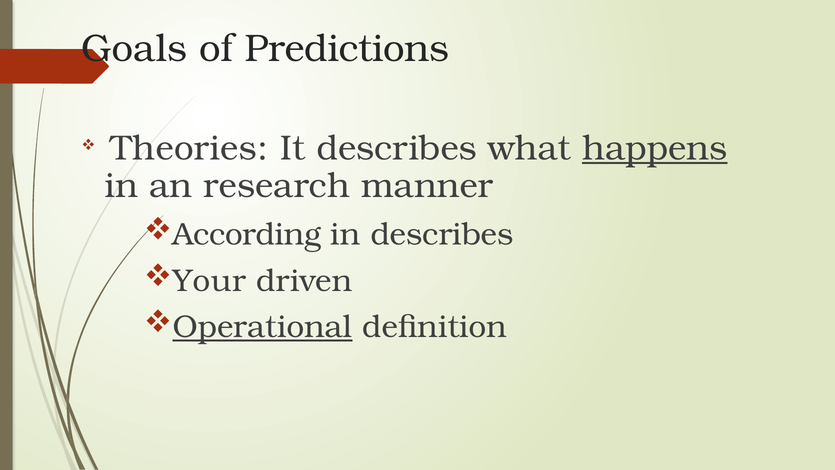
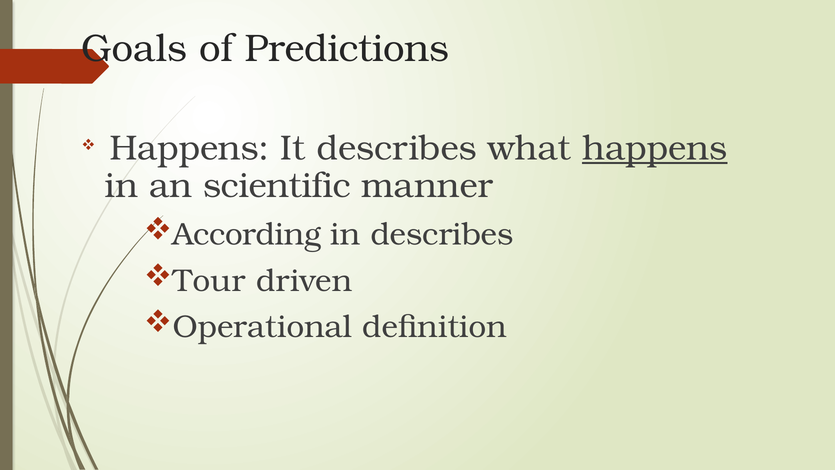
Theories: Theories -> Happens (190, 148)
research: research -> scientific (277, 186)
Your: Your -> Tour (209, 281)
Operational underline: present -> none (262, 327)
